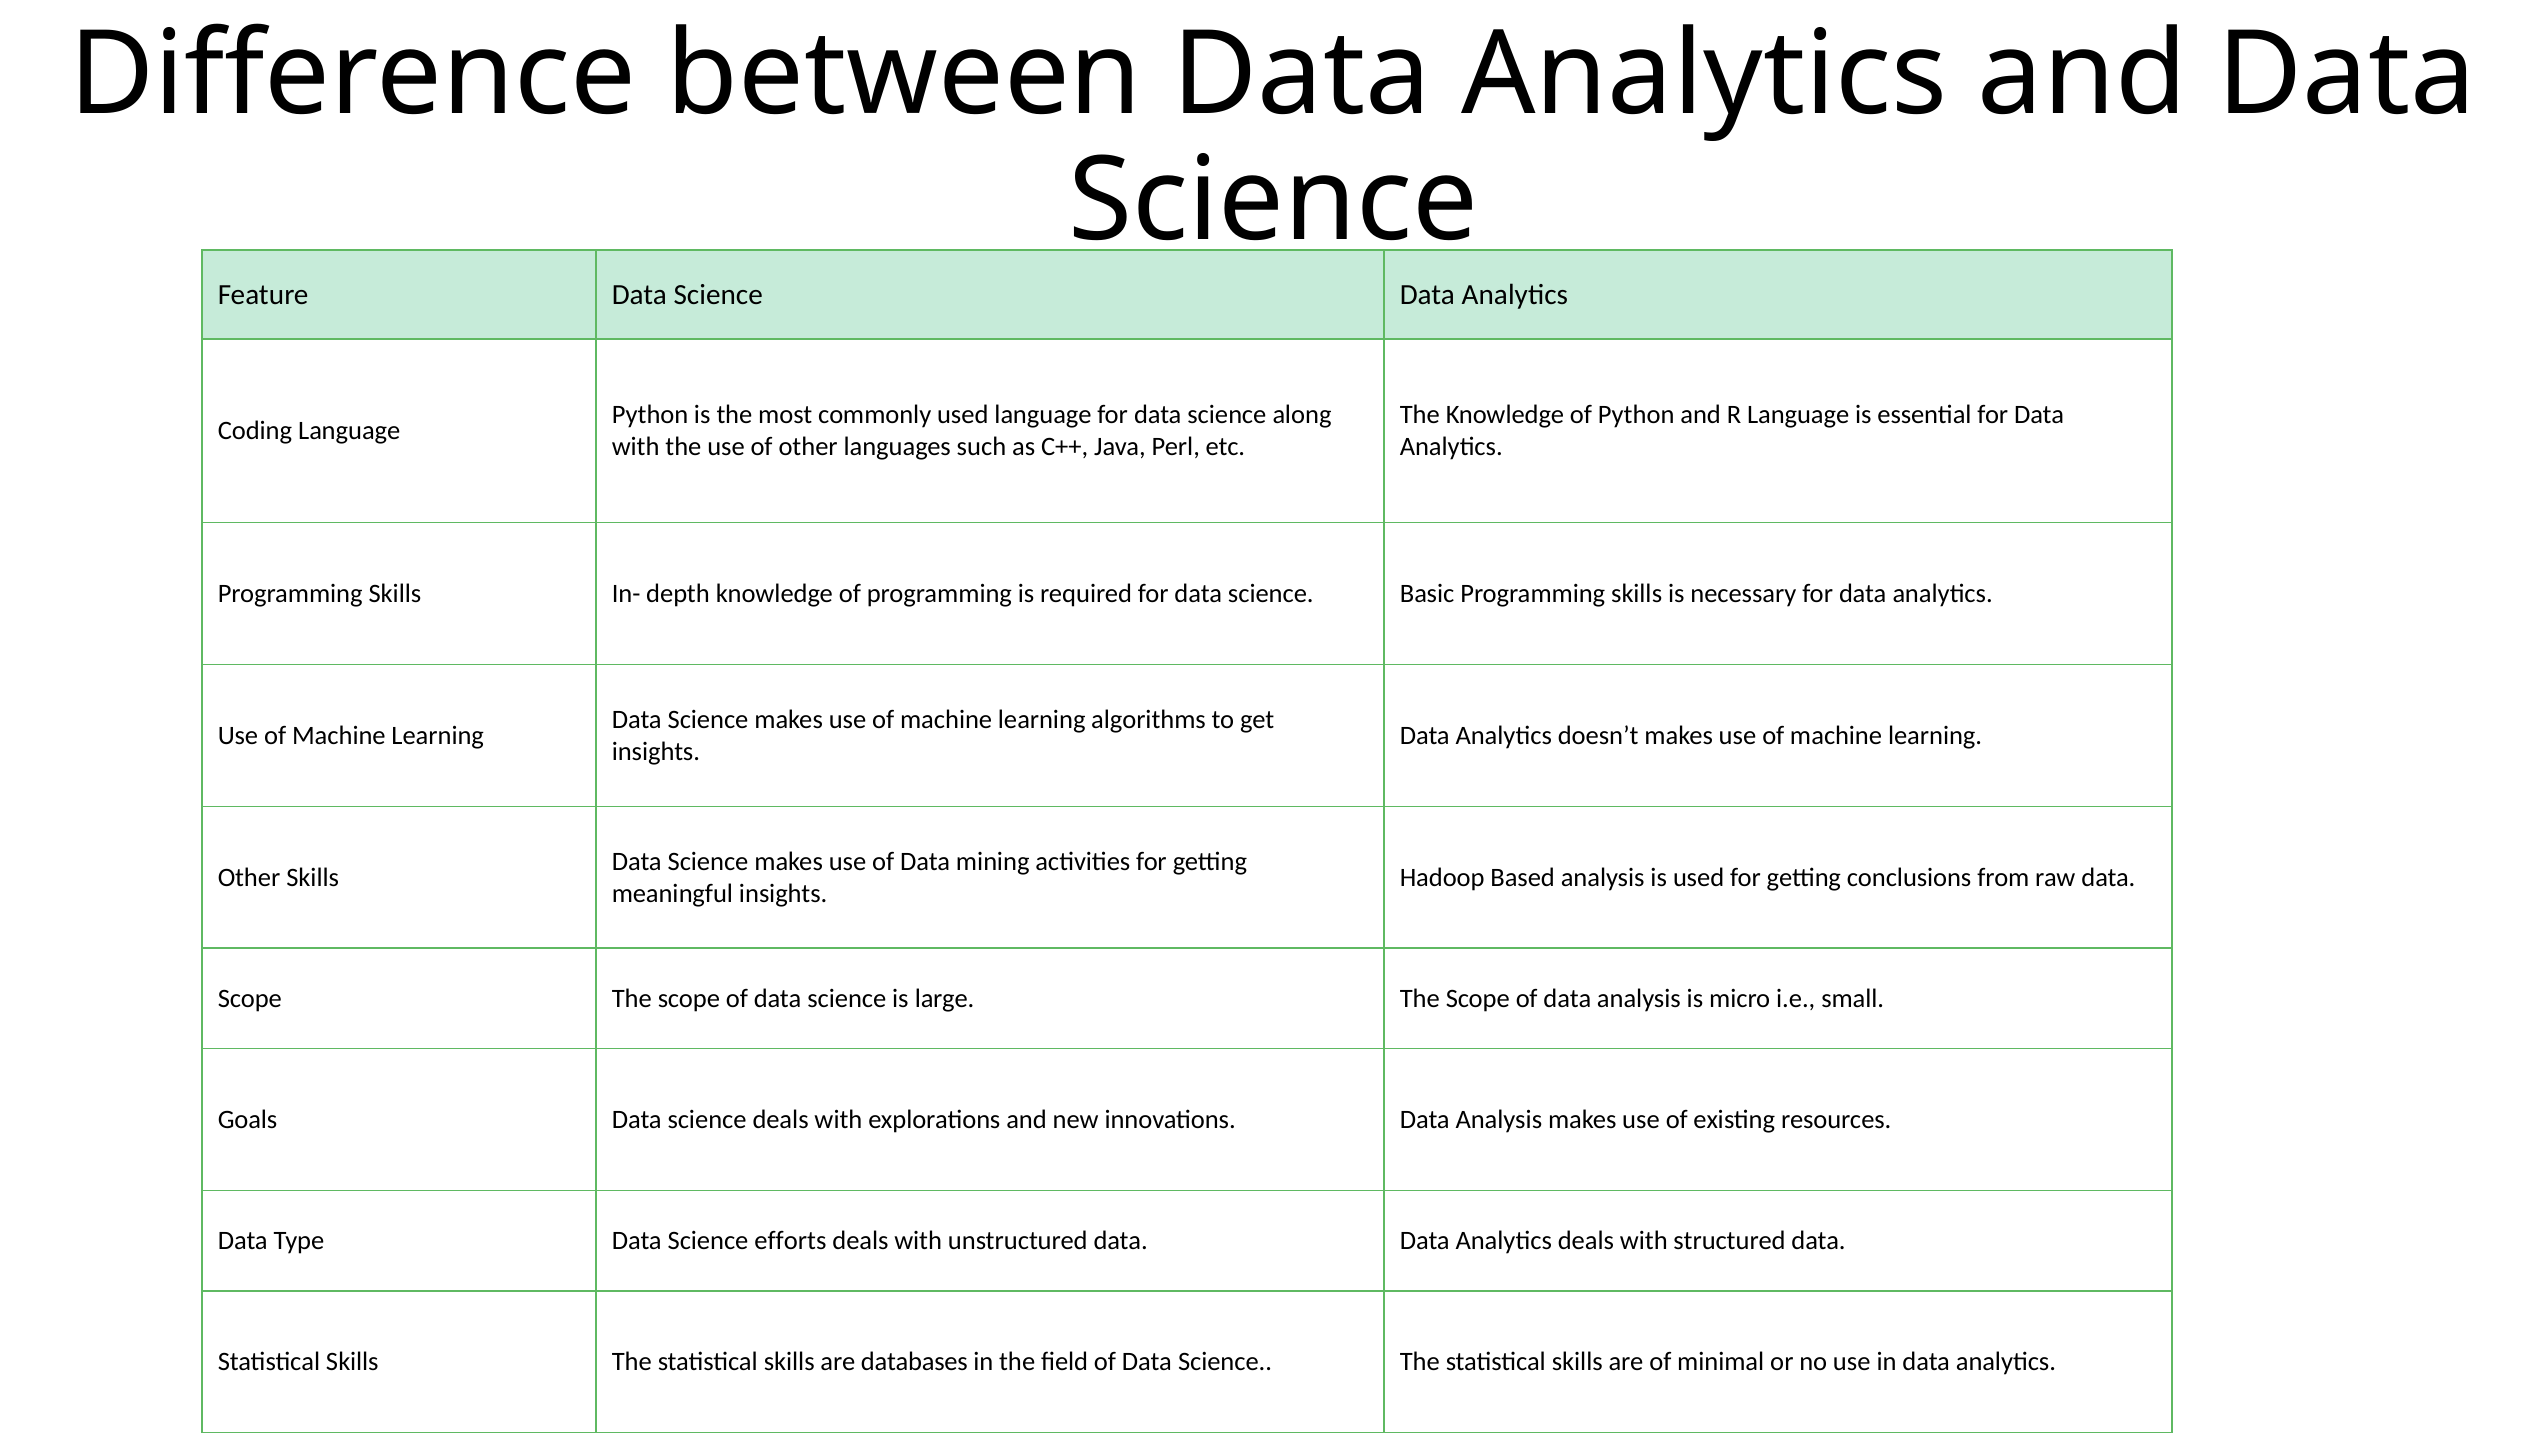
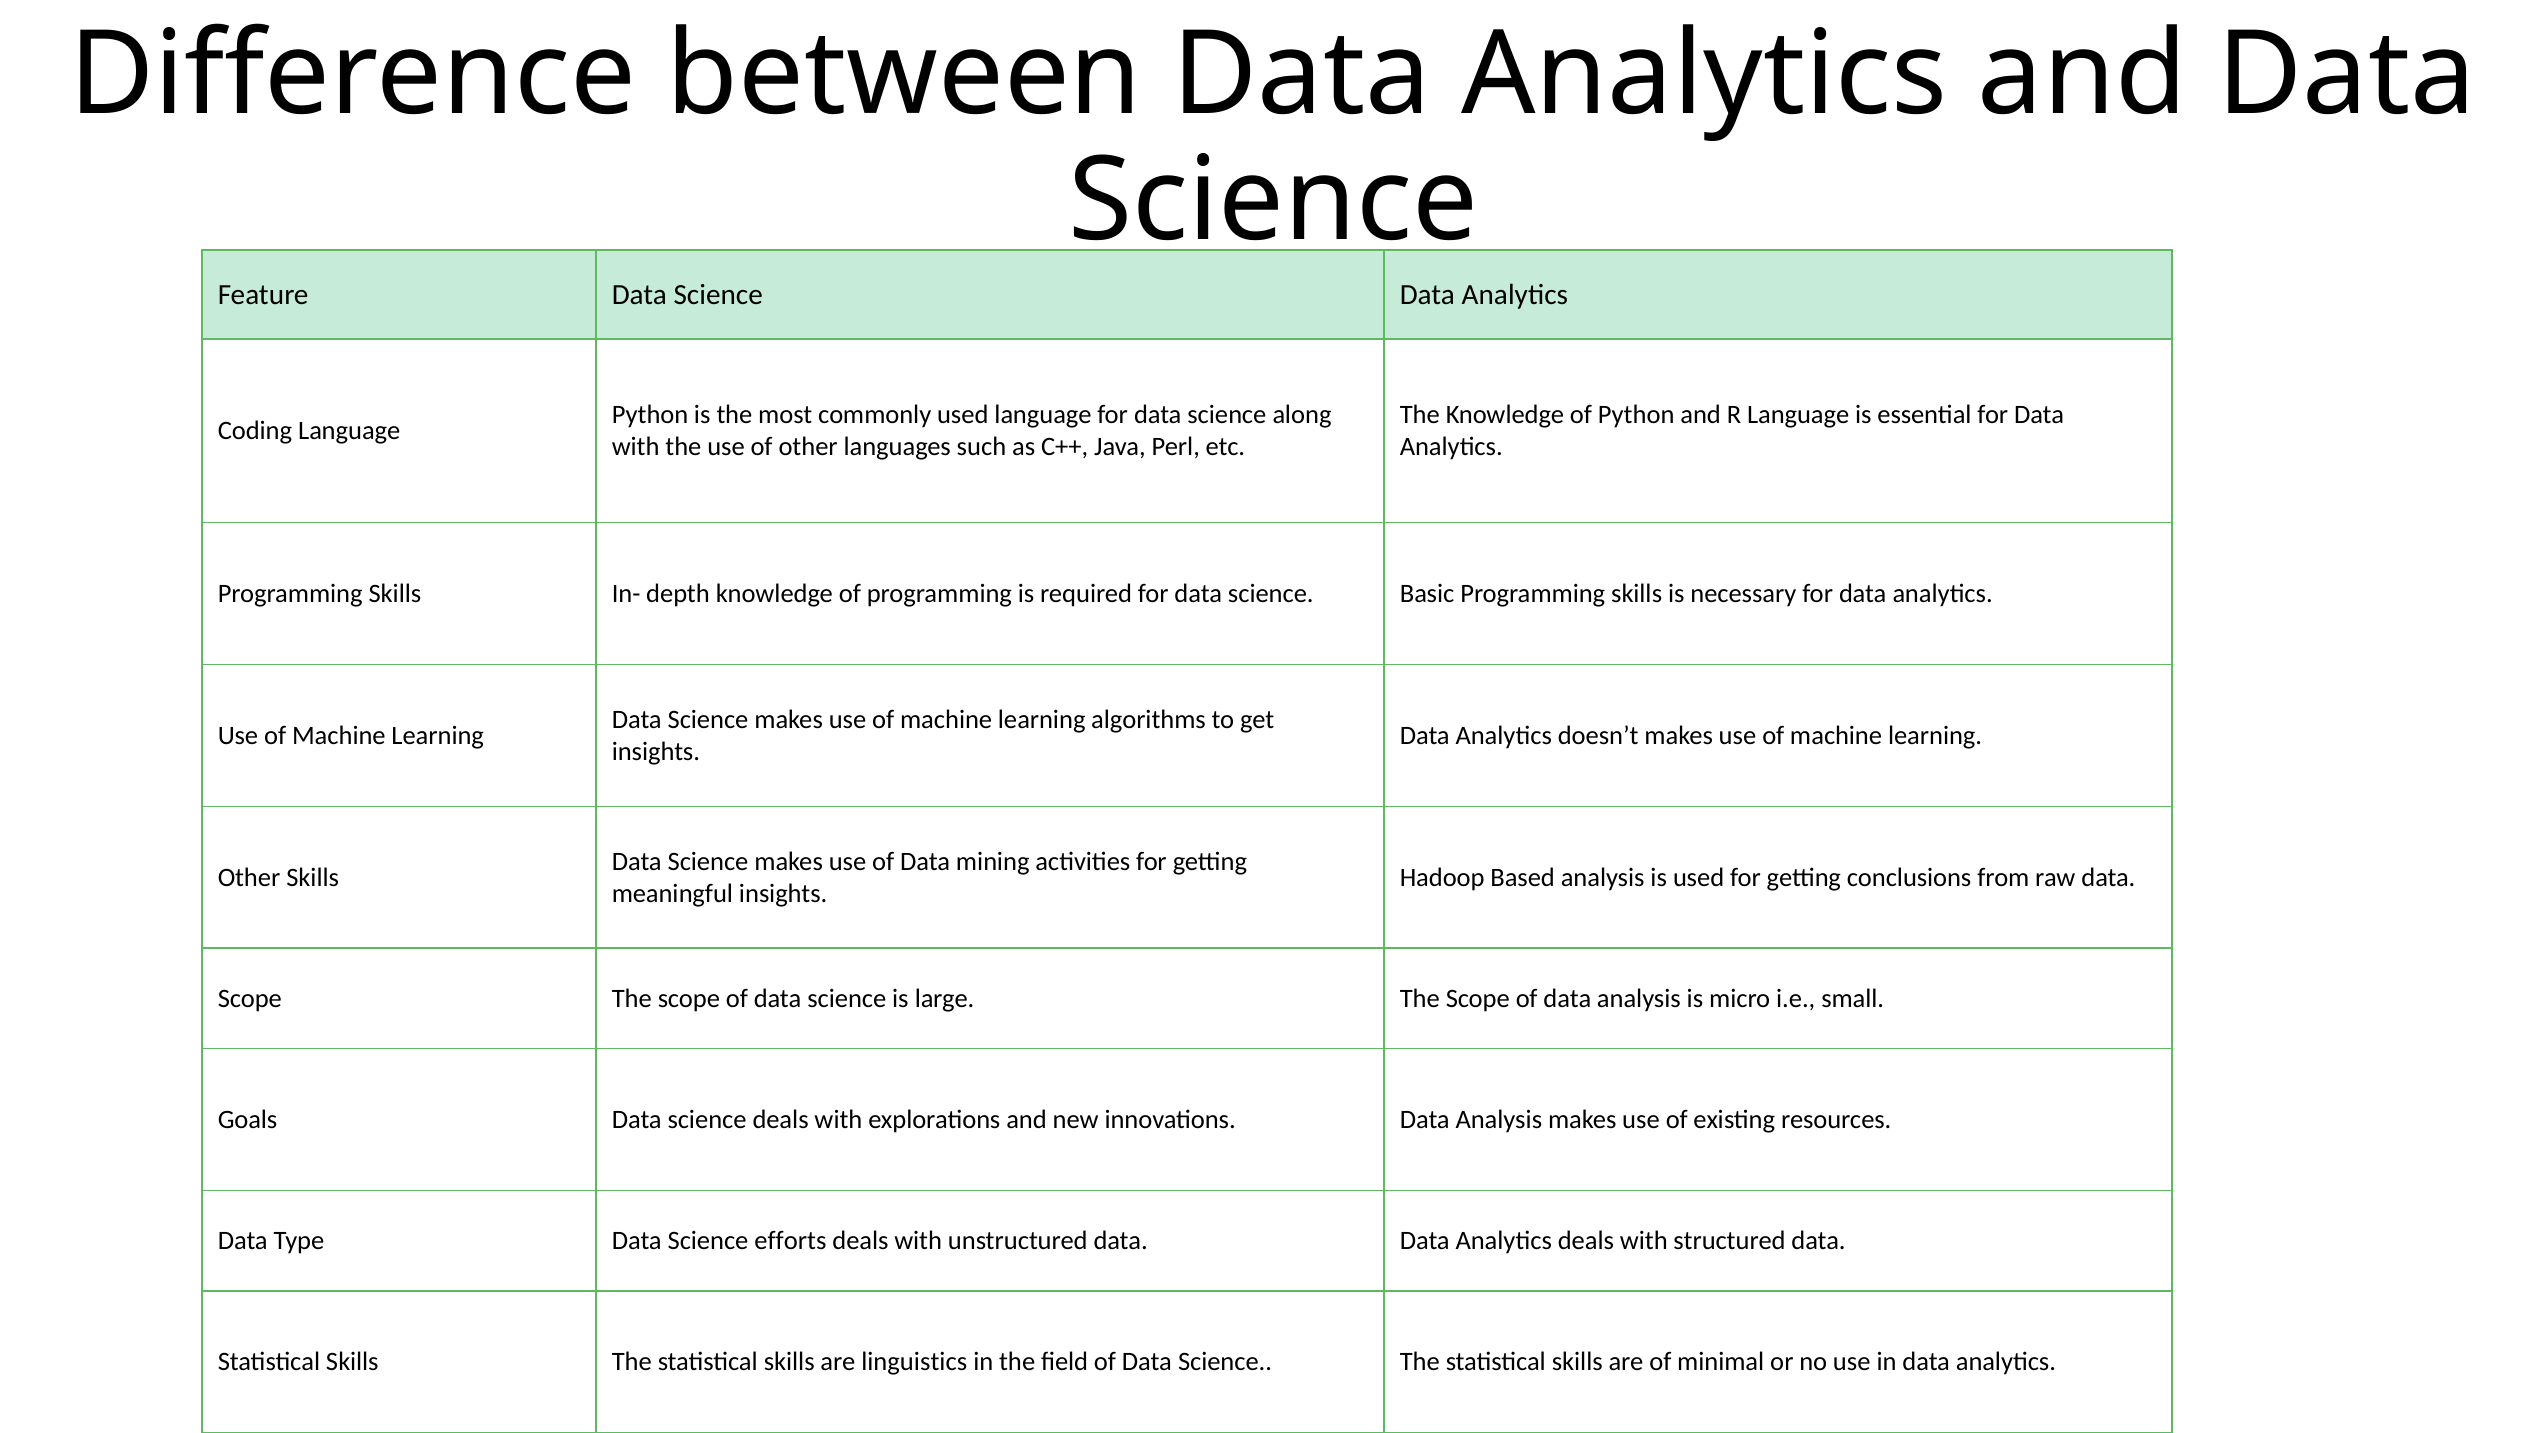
databases: databases -> linguistics (914, 1362)
